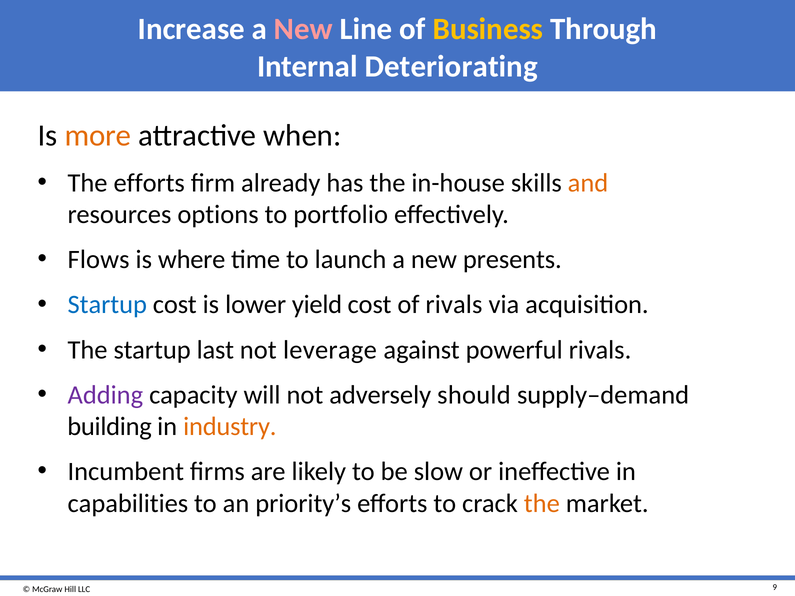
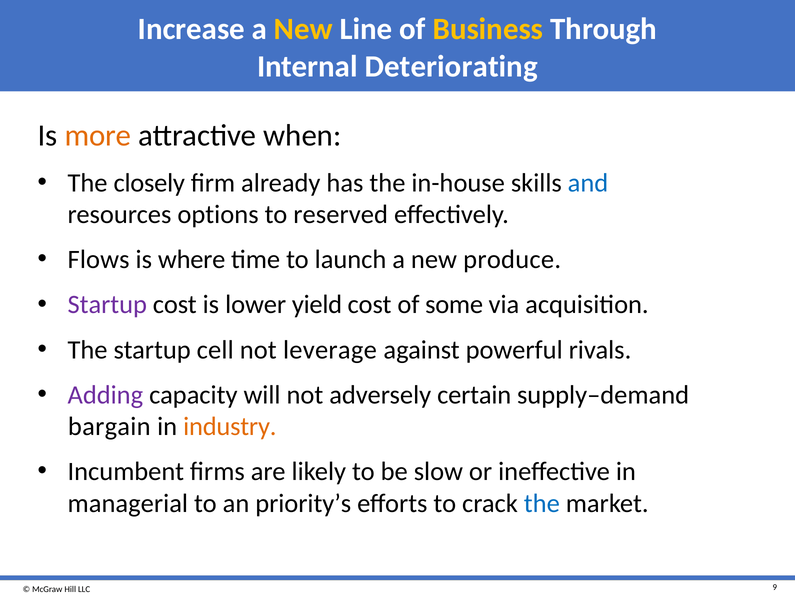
New colour: pink -> yellow (303, 29)
The efforts: efforts -> closely (149, 183)
and colour: orange -> blue (588, 183)
portfolio: portfolio -> reserved (341, 215)
presents: presents -> produce (512, 260)
Startup colour: blue -> purple (107, 305)
of rivals: rivals -> some (454, 305)
last: last -> cell (215, 350)
should: should -> certain (474, 395)
building: building -> bargain (109, 427)
capabilities: capabilities -> managerial (128, 504)
the colour: orange -> blue (542, 504)
